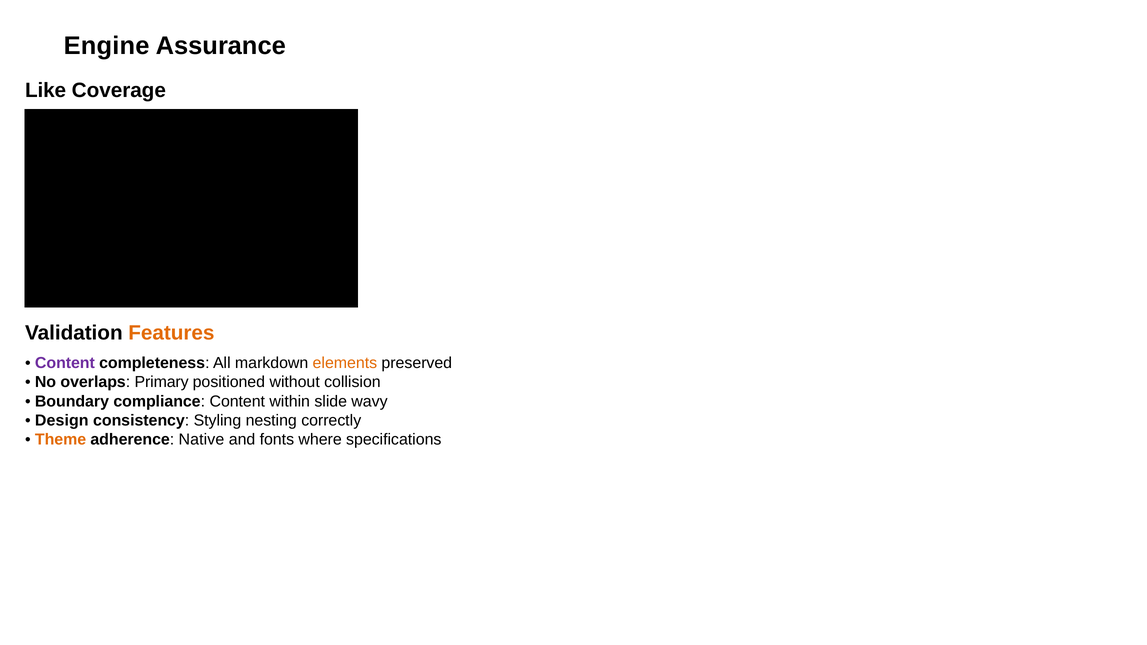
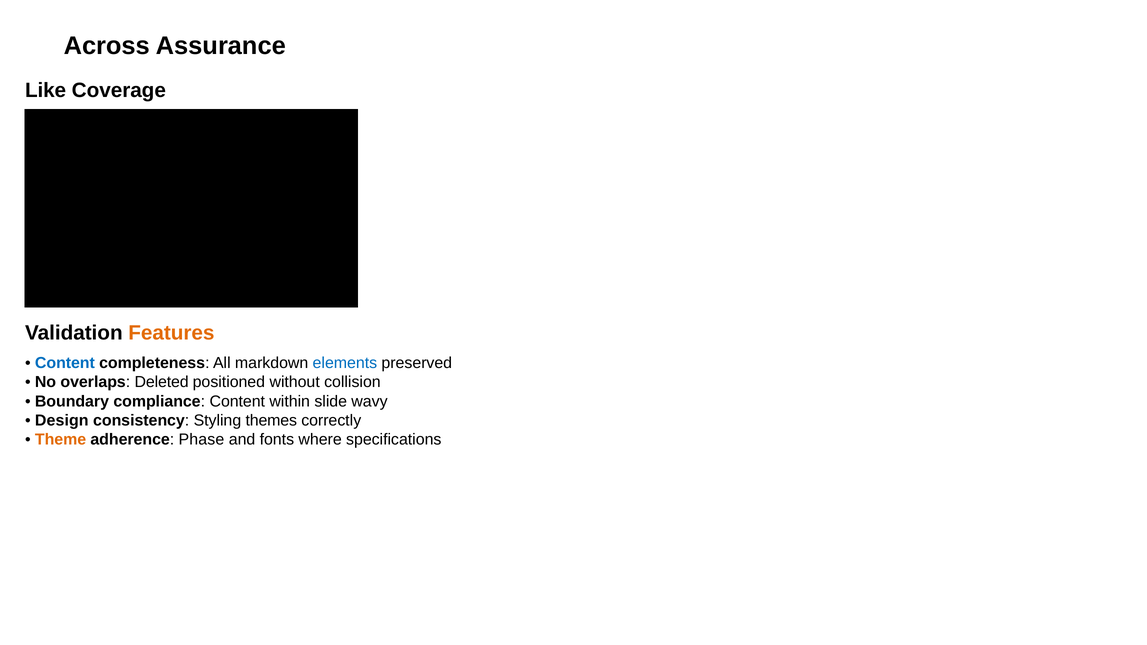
Engine: Engine -> Across (107, 46)
Content colour: purple -> blue (65, 363)
elements colour: orange -> blue (345, 363)
Primary: Primary -> Deleted (162, 382)
nesting: nesting -> themes (271, 421)
Native: Native -> Phase (201, 440)
